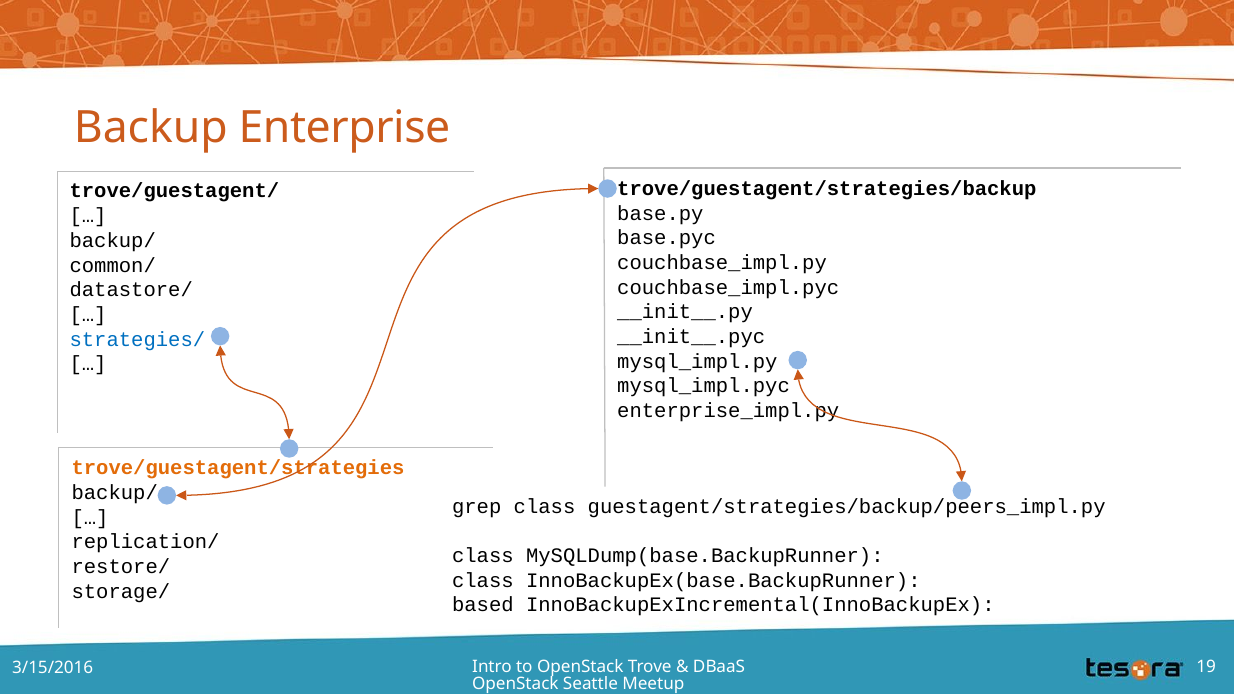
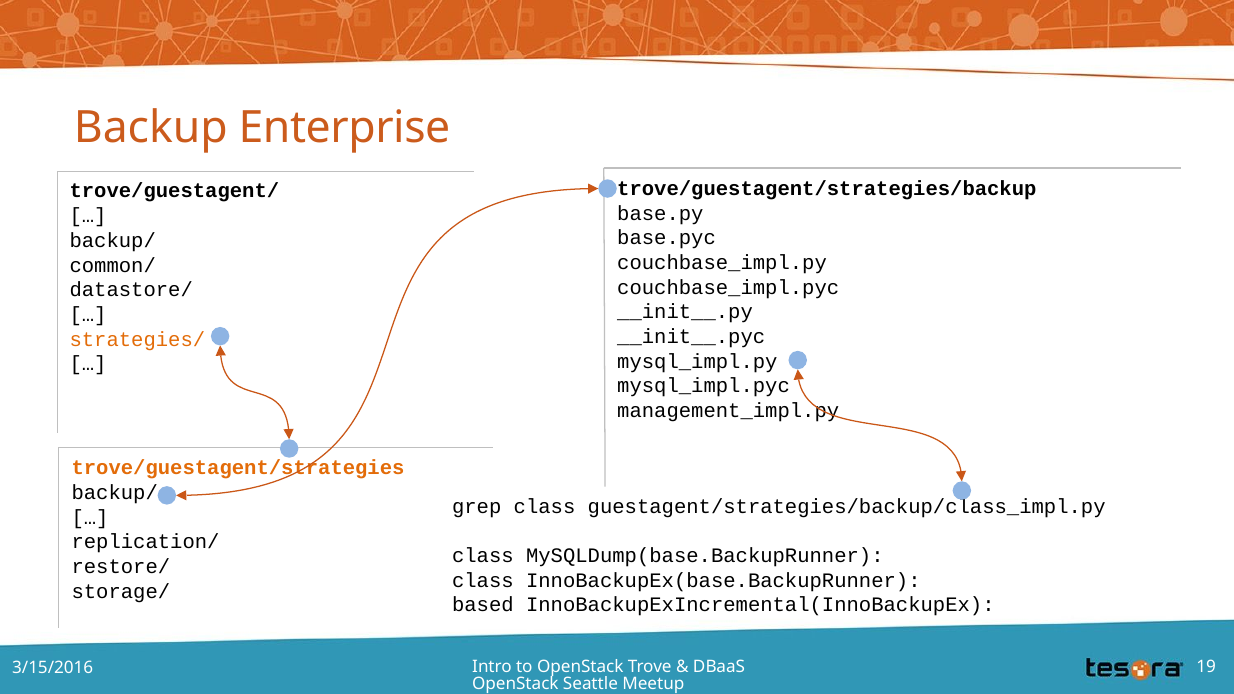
strategies/ colour: blue -> orange (137, 339)
enterprise_impl.py: enterprise_impl.py -> management_impl.py (728, 411)
guestagent/strategies/backup/peers_impl.py: guestagent/strategies/backup/peers_impl.py -> guestagent/strategies/backup/class_impl.py (847, 506)
